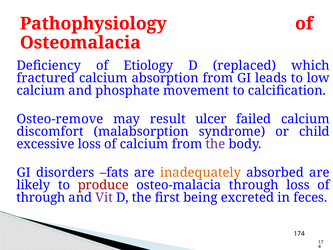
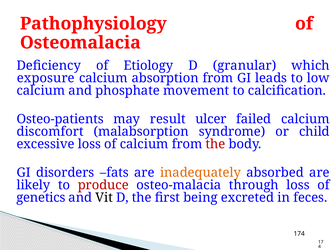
replaced: replaced -> granular (245, 66)
fractured: fractured -> exposure (46, 78)
Osteo-remove: Osteo-remove -> Osteo-patients (60, 119)
the colour: purple -> red (216, 144)
through: through -> genetics (41, 197)
Vit colour: purple -> black (104, 197)
